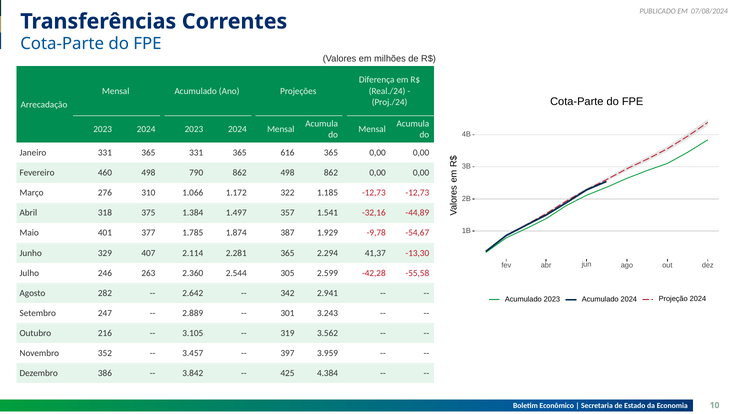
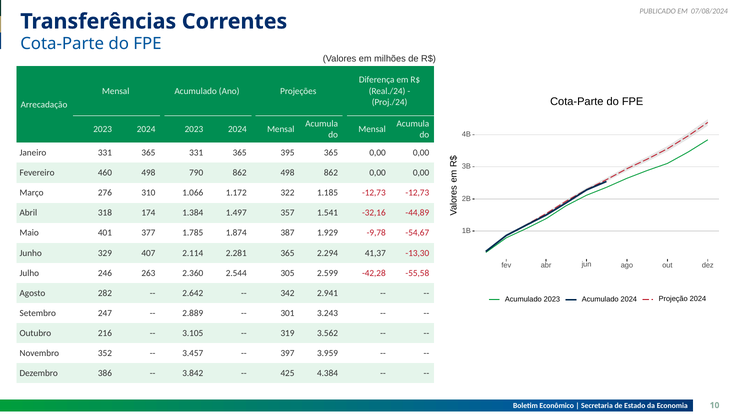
616: 616 -> 395 (287, 153)
375: 375 -> 174 (148, 213)
